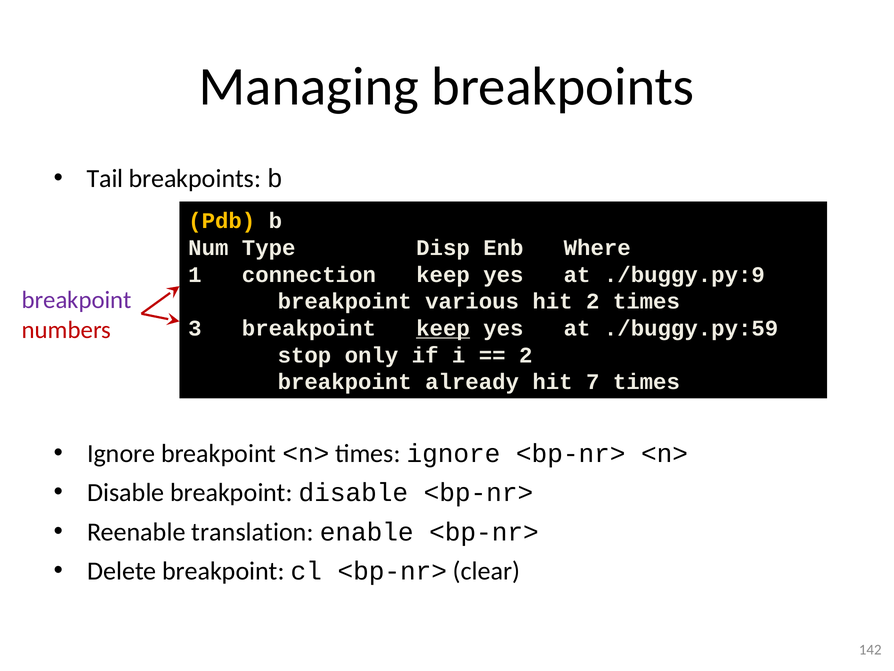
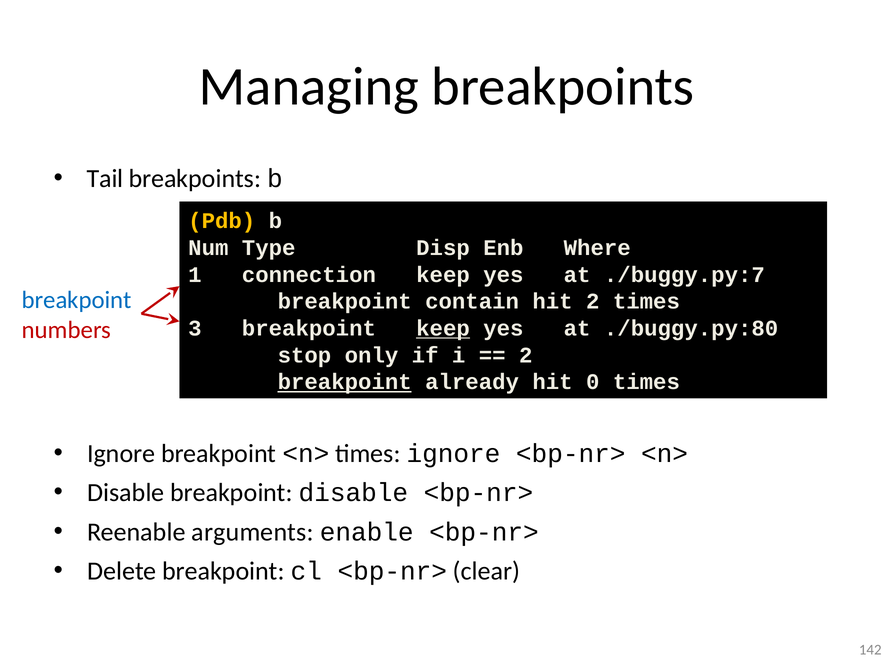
./buggy.py:9: ./buggy.py:9 -> ./buggy.py:7 (684, 274)
breakpoint colour: purple -> blue (77, 300)
various: various -> contain (472, 301)
./buggy.py:59: ./buggy.py:59 -> ./buggy.py:80 (691, 328)
breakpoint underline: none -> present (345, 382)
7: 7 -> 0 (593, 382)
translation: translation -> arguments (253, 532)
